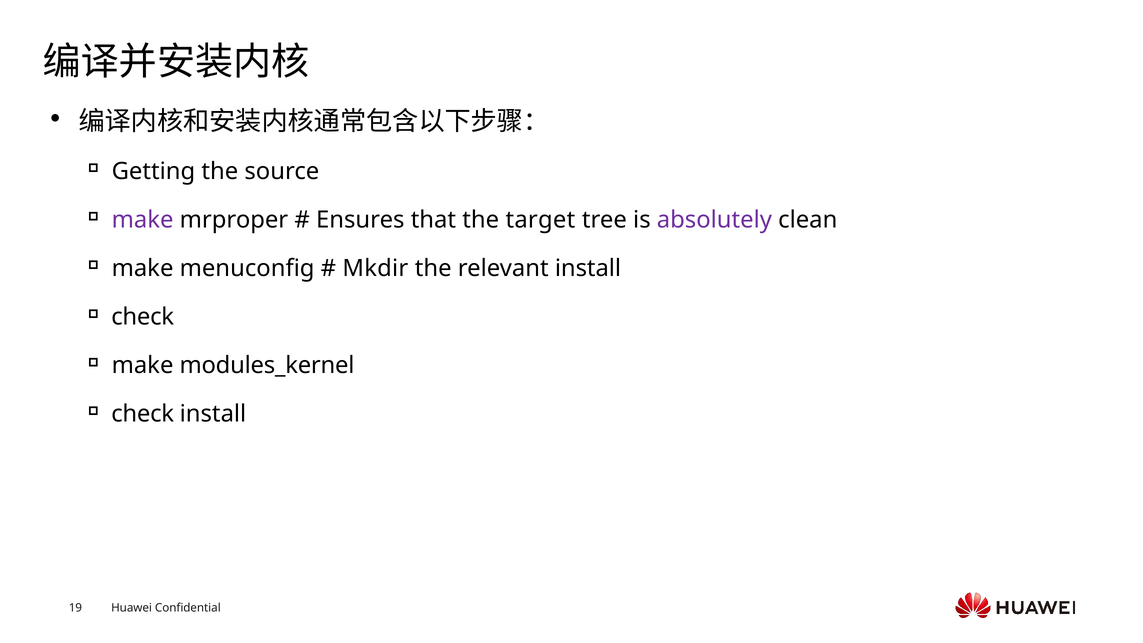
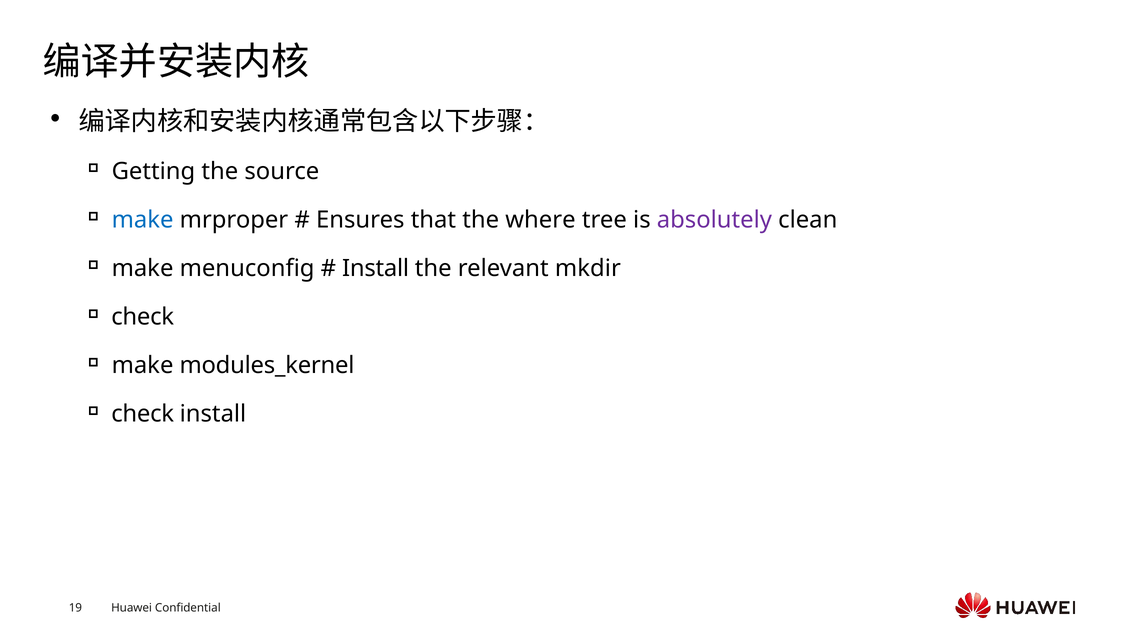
make colour: purple -> blue (143, 220)
target: target -> where (540, 220)
Mkdir: Mkdir -> Install (376, 268)
relevant install: install -> mkdir (588, 268)
